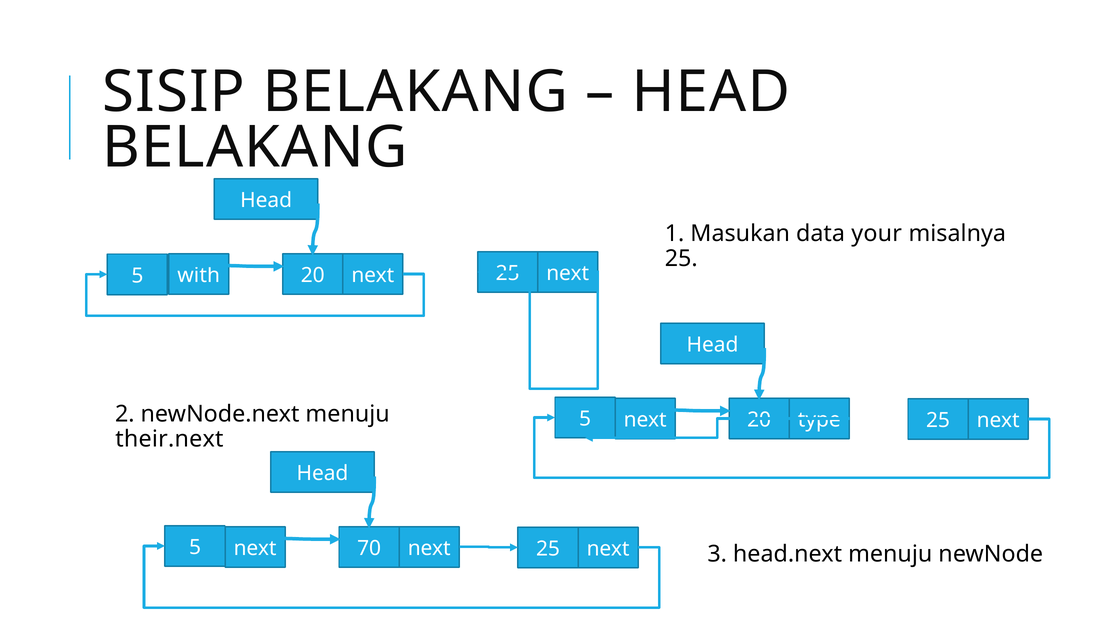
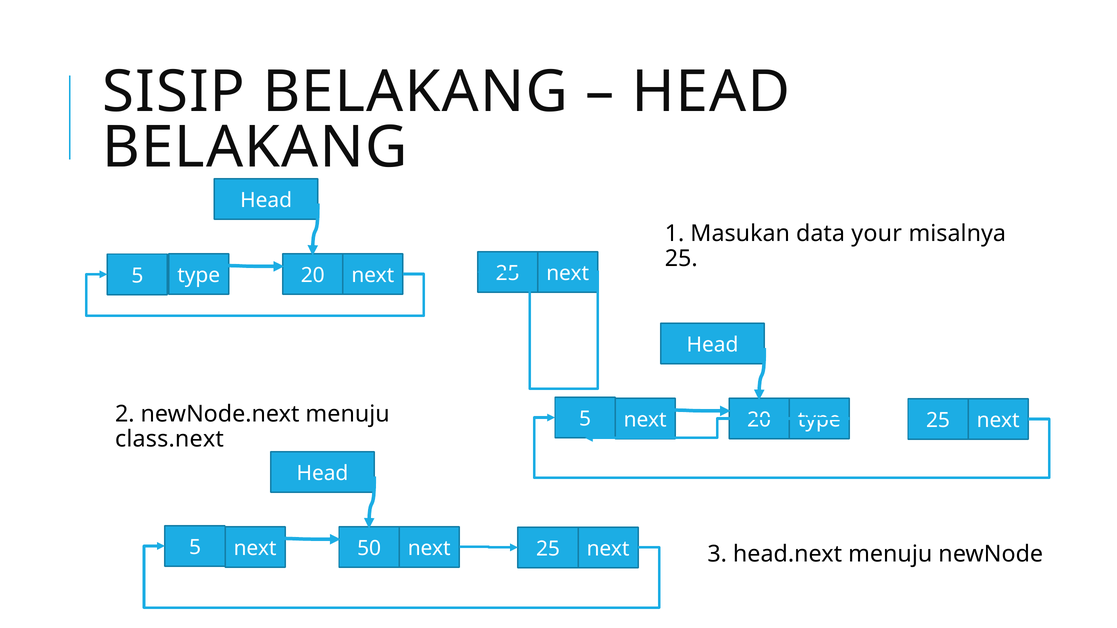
5 with: with -> type (199, 276)
their.next: their.next -> class.next (169, 439)
70: 70 -> 50 (369, 549)
